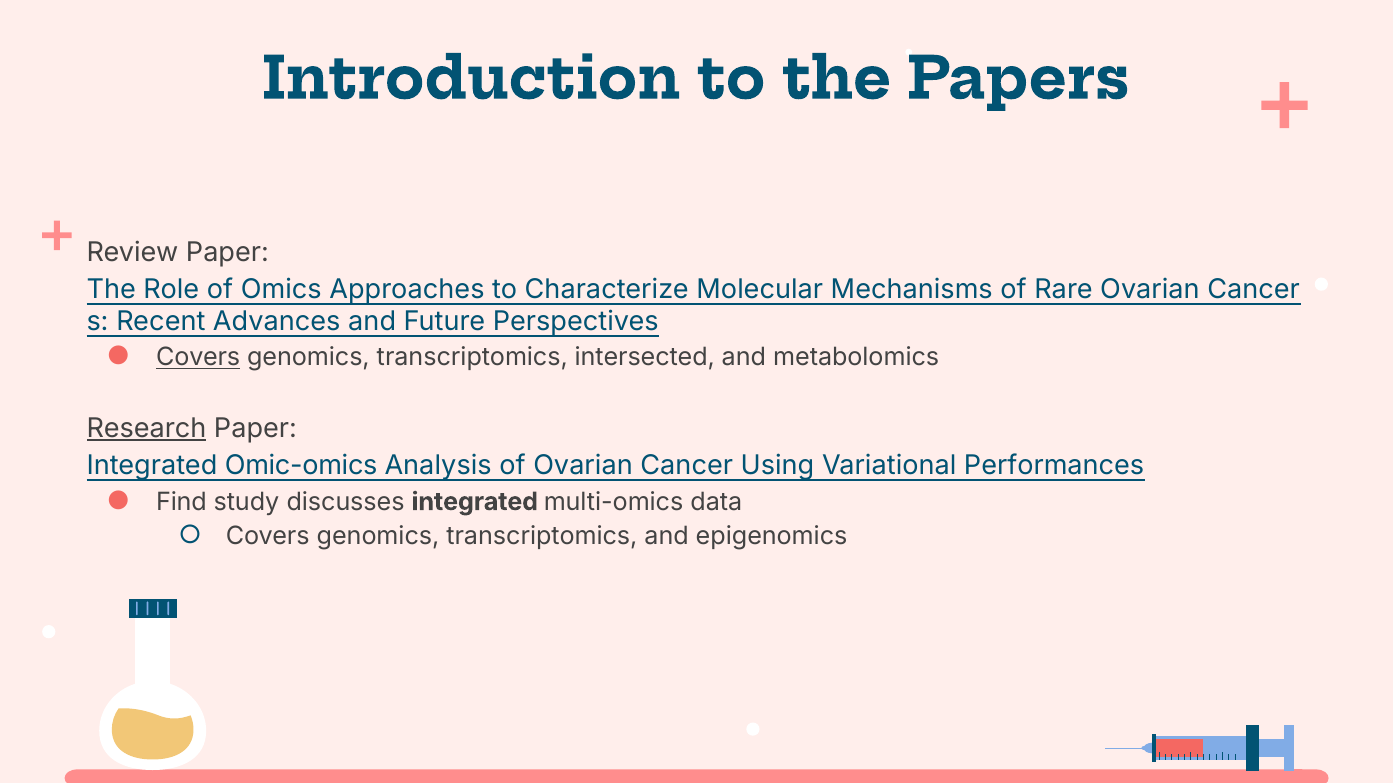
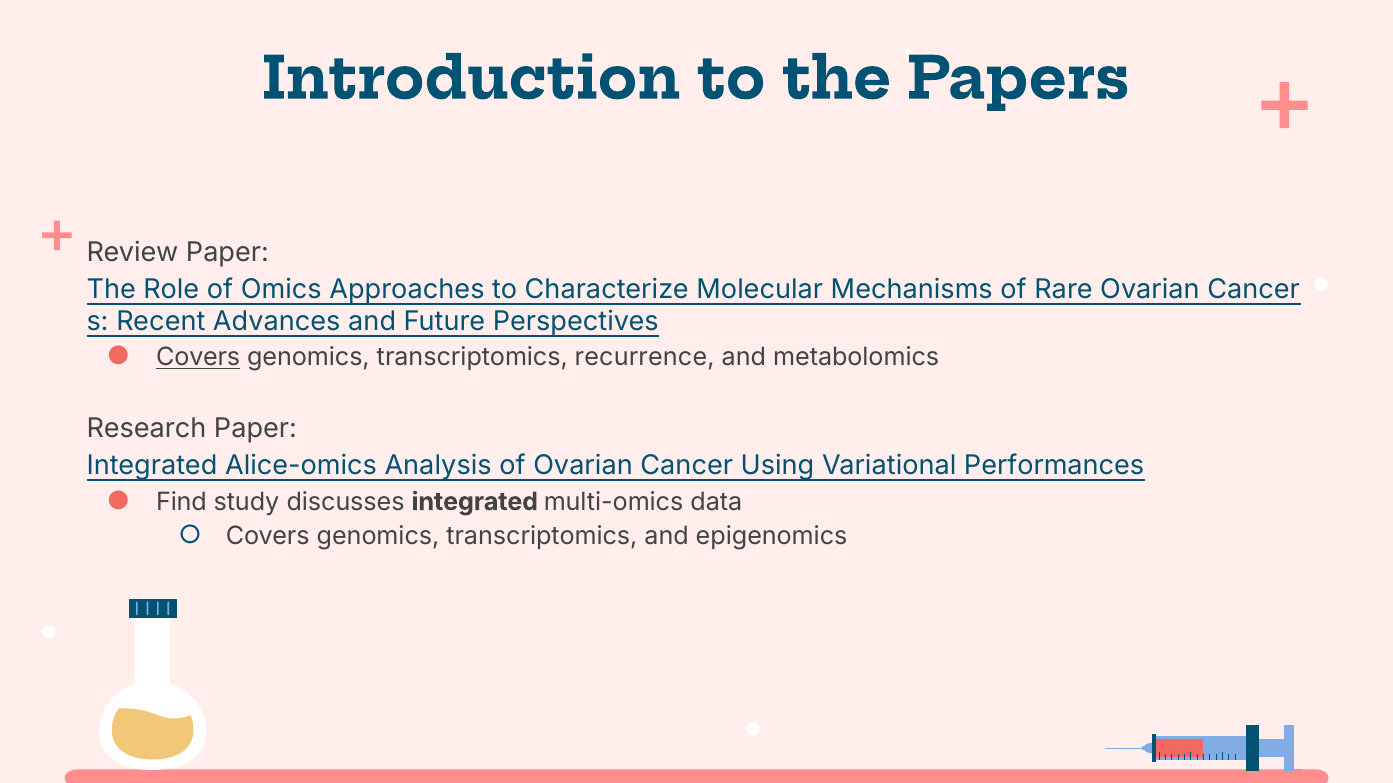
intersected: intersected -> recurrence (645, 358)
Research underline: present -> none (146, 429)
Omic-omics: Omic-omics -> Alice-omics (301, 466)
